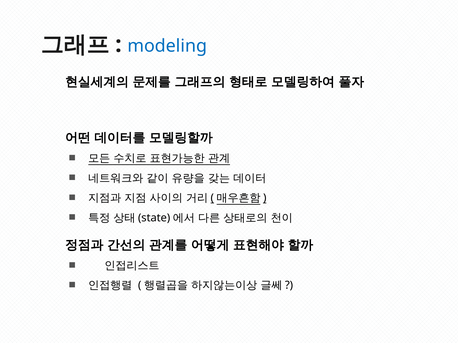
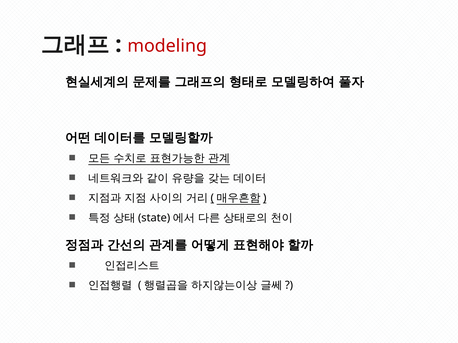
modeling colour: blue -> red (167, 46)
